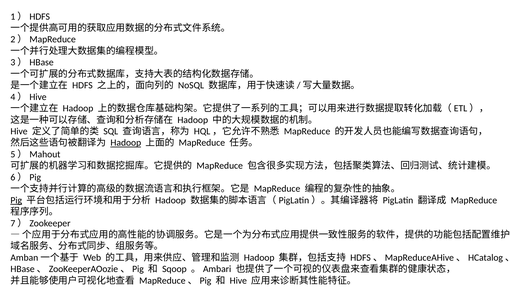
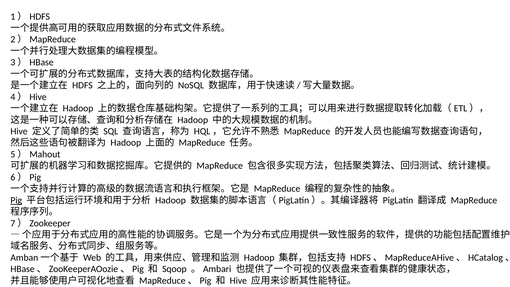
Hadoop underline: present -> none (126, 143)
